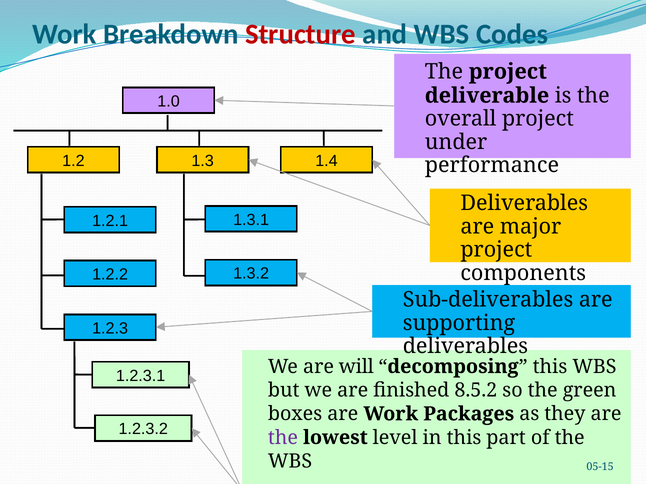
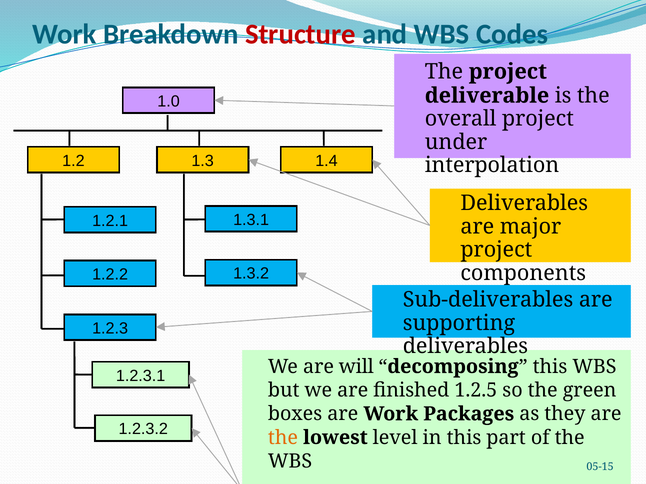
performance: performance -> interpolation (492, 165)
8.5.2: 8.5.2 -> 1.2.5 (476, 391)
the colour: purple -> orange (283, 438)
